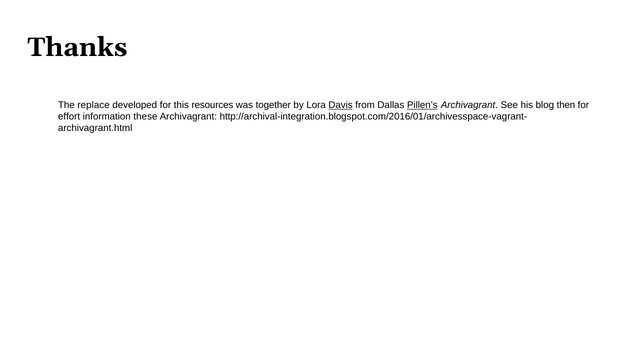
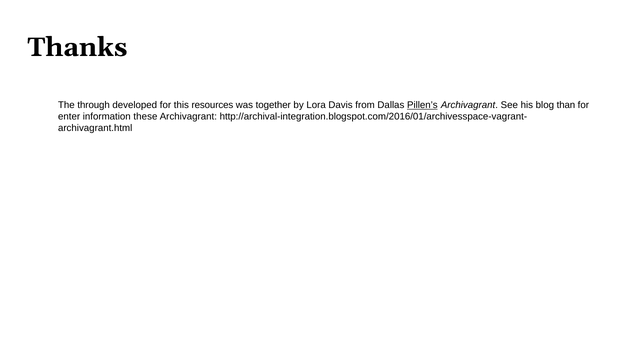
replace: replace -> through (94, 105)
Davis underline: present -> none (341, 105)
then: then -> than (566, 105)
effort: effort -> enter (69, 117)
